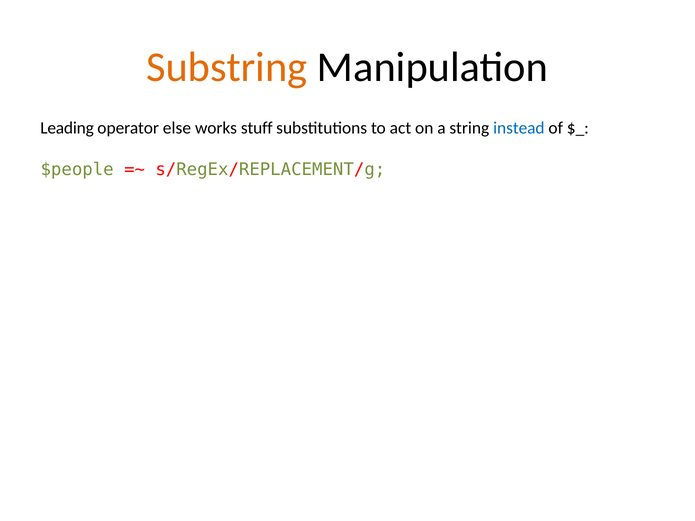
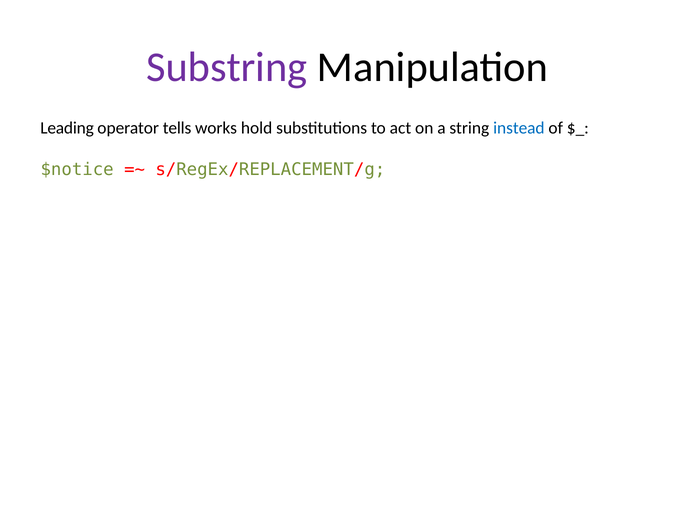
Substring colour: orange -> purple (227, 67)
else: else -> tells (177, 128)
stuff: stuff -> hold (257, 128)
$people: $people -> $notice (77, 170)
